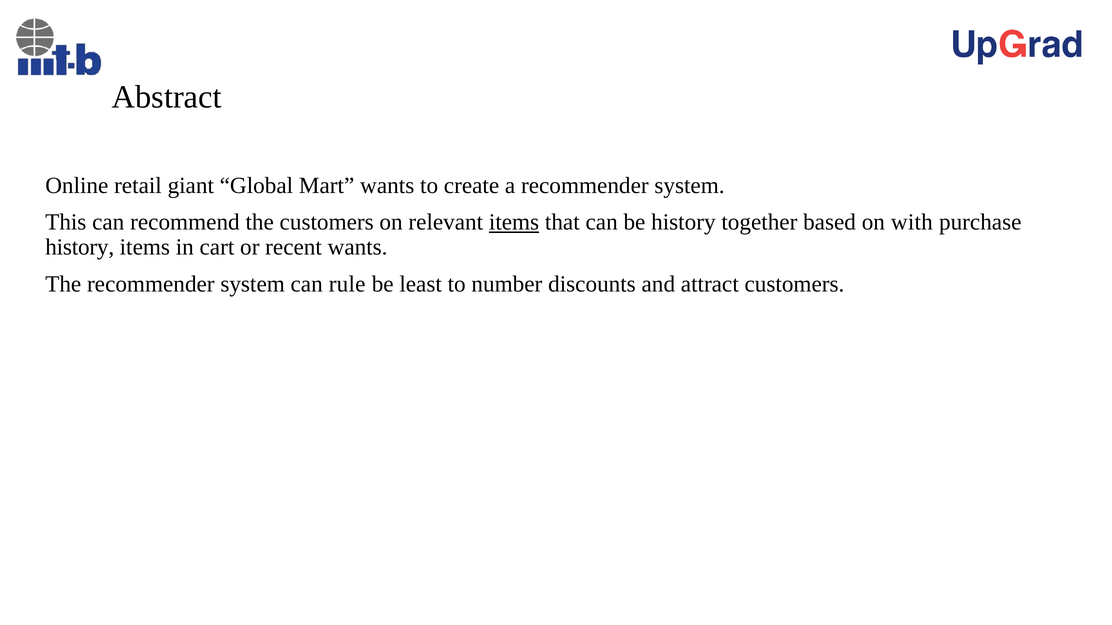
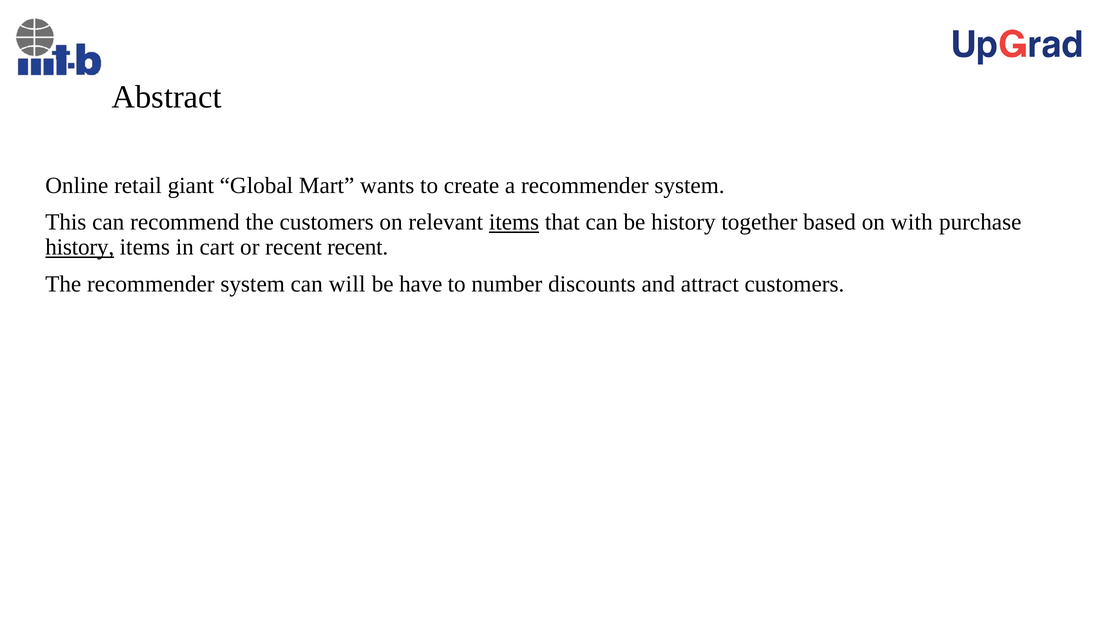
history underline: none -> present (80, 247)
recent wants: wants -> recent (358, 247)
rule: rule -> will (347, 284)
least: least -> have (421, 284)
